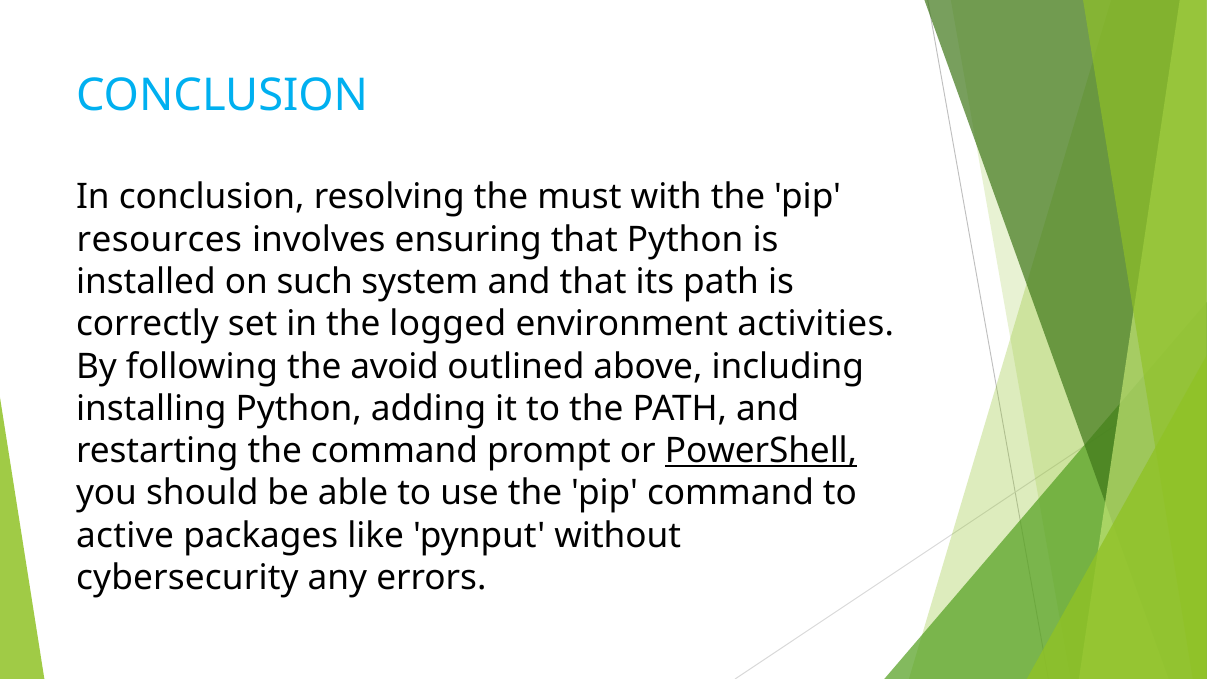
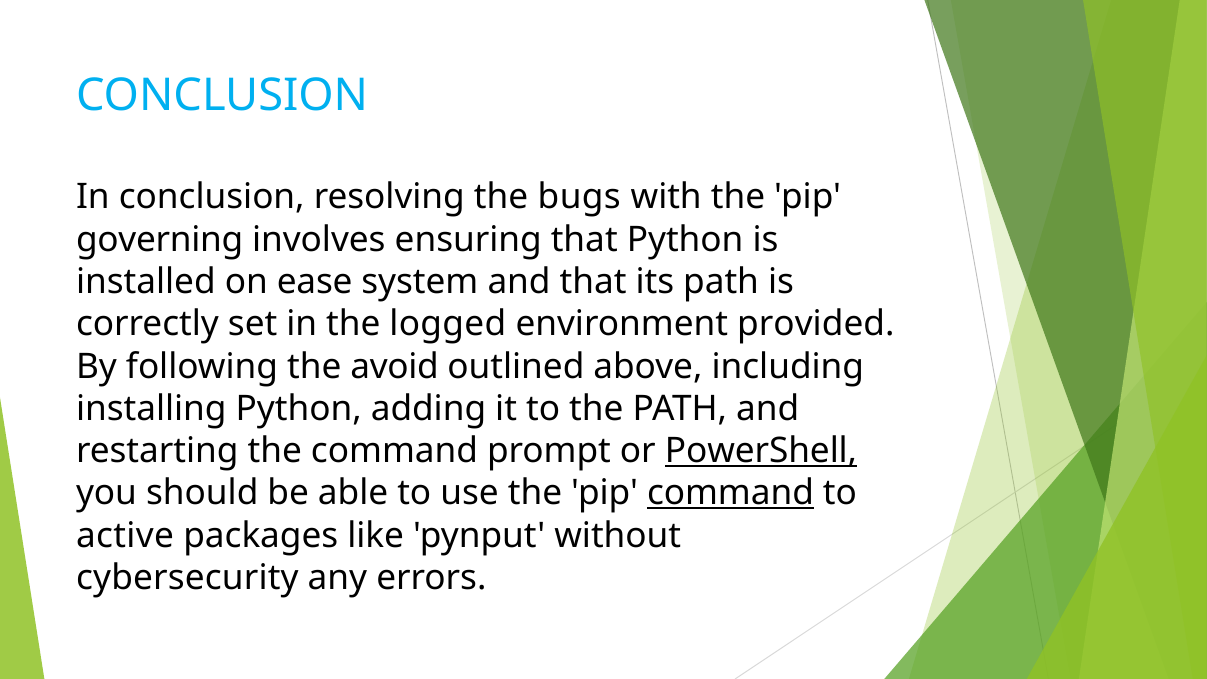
must: must -> bugs (579, 197)
resources: resources -> governing (160, 240)
such: such -> ease (315, 282)
activities: activities -> provided (816, 324)
command underline: none -> present (730, 493)
